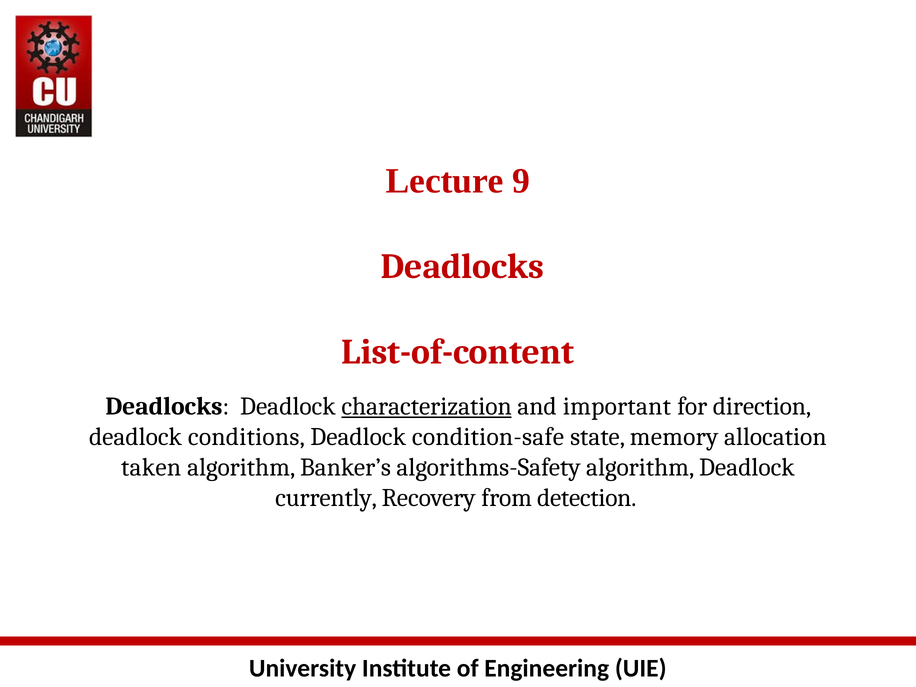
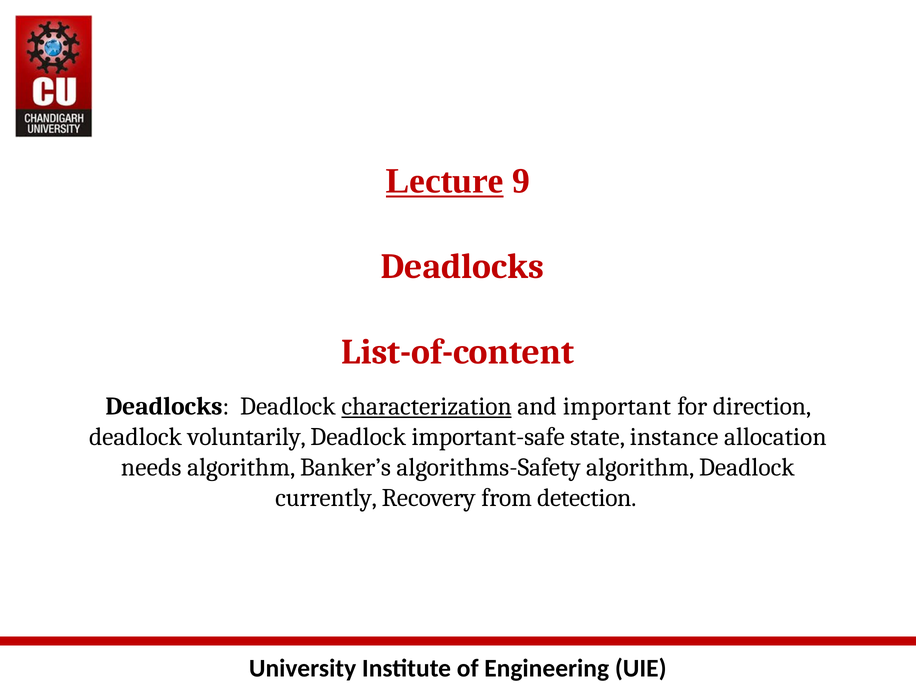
Lecture underline: none -> present (445, 181)
conditions: conditions -> voluntarily (247, 437)
condition-safe: condition-safe -> important-safe (488, 437)
memory: memory -> instance (674, 437)
taken: taken -> needs (151, 468)
